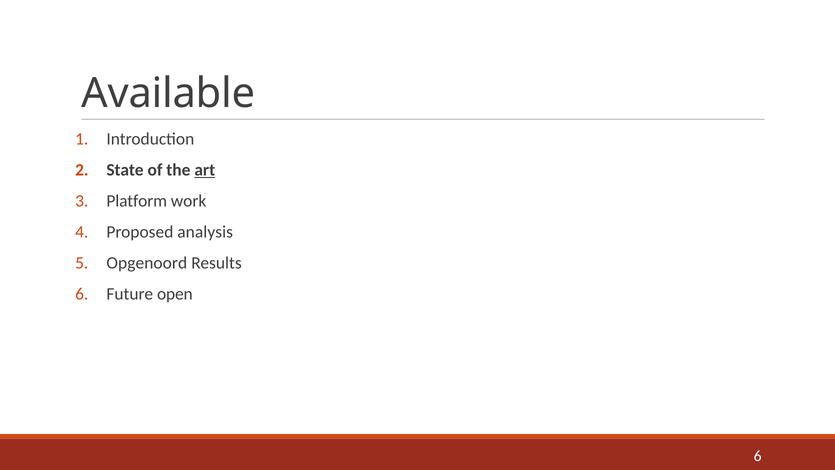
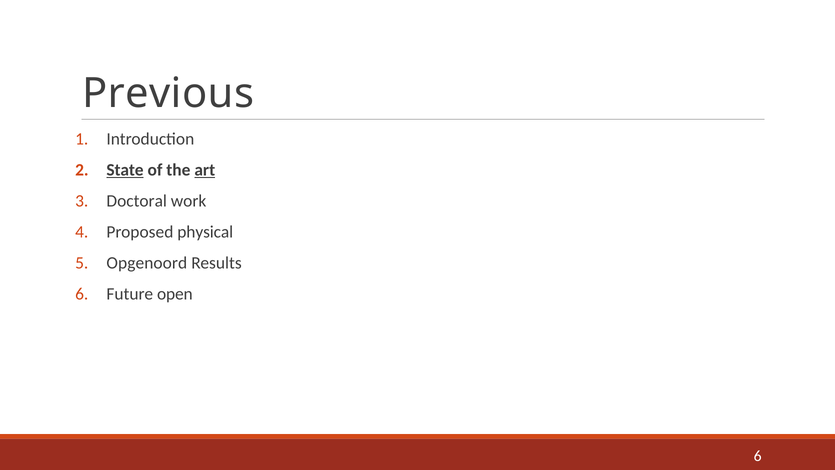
Available: Available -> Previous (168, 94)
State underline: none -> present (125, 170)
Platform: Platform -> Doctoral (137, 201)
analysis: analysis -> physical (205, 232)
